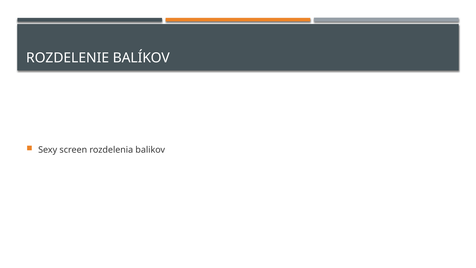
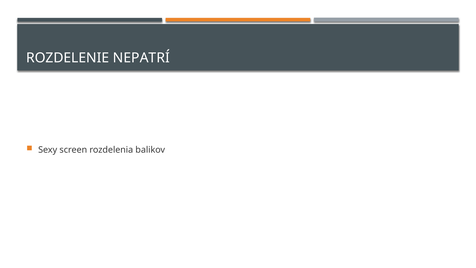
BALÍKOV: BALÍKOV -> NEPATRÍ (141, 58)
